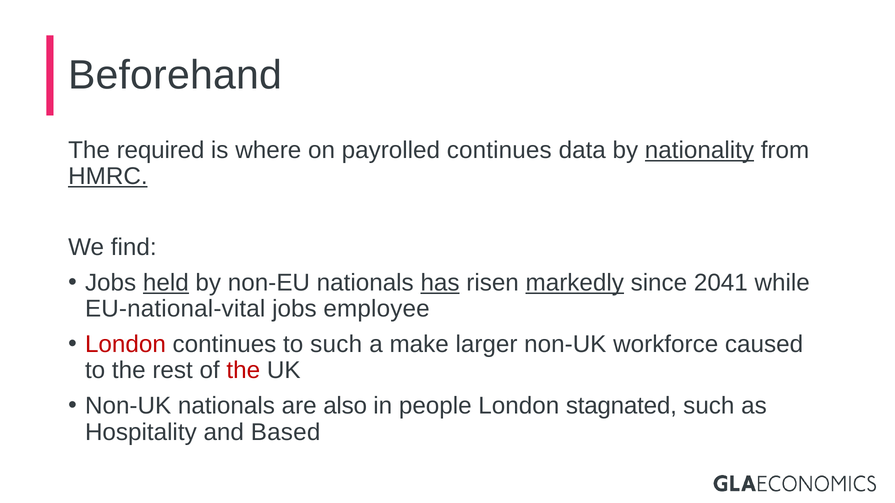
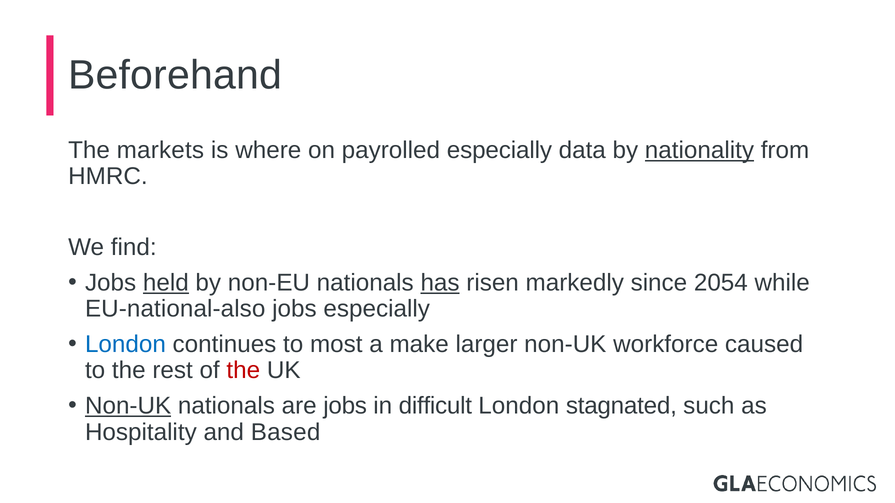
required: required -> markets (160, 150)
payrolled continues: continues -> especially (499, 150)
HMRC underline: present -> none (108, 176)
markedly underline: present -> none (575, 283)
2041: 2041 -> 2054 (721, 283)
EU-national-vital: EU-national-vital -> EU-national-also (175, 309)
jobs employee: employee -> especially (377, 309)
London colour: red -> blue (125, 345)
to such: such -> most (336, 345)
Non-UK underline: none -> present (128, 406)
are also: also -> jobs (345, 406)
people: people -> difficult (435, 406)
